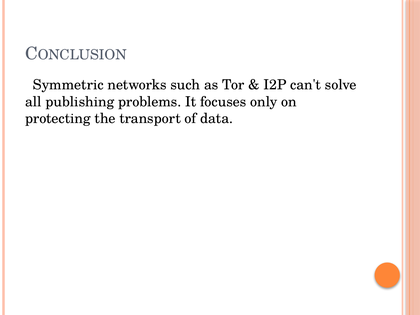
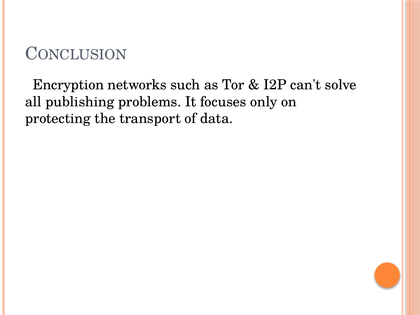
Symmetric: Symmetric -> Encryption (68, 85)
